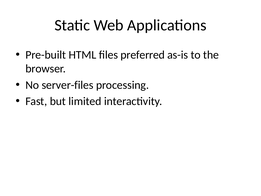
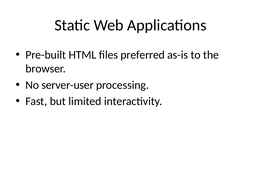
server-files: server-files -> server-user (68, 85)
